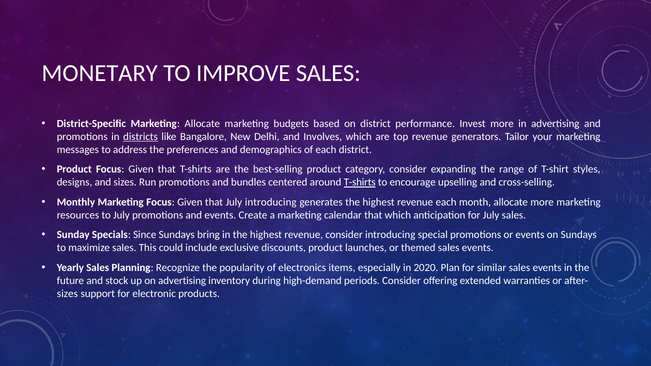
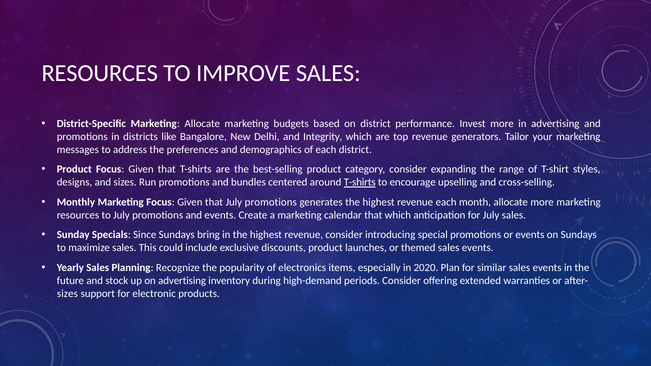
MONETARY: MONETARY -> RESOURCES (100, 73)
districts underline: present -> none (141, 137)
Involves: Involves -> Integrity (323, 137)
that July introducing: introducing -> promotions (271, 202)
